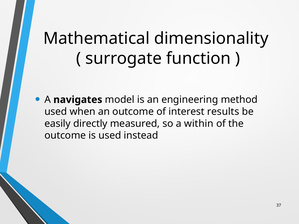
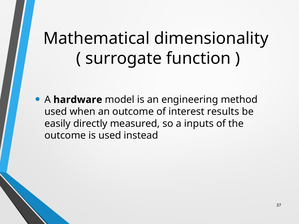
navigates: navigates -> hardware (78, 100)
within: within -> inputs (199, 124)
